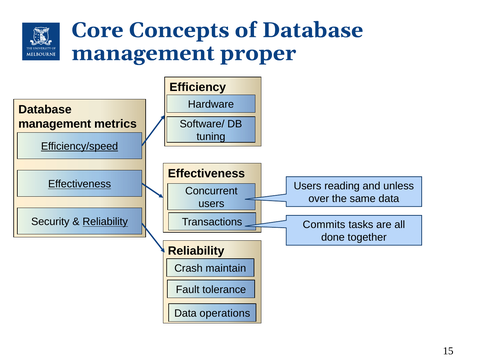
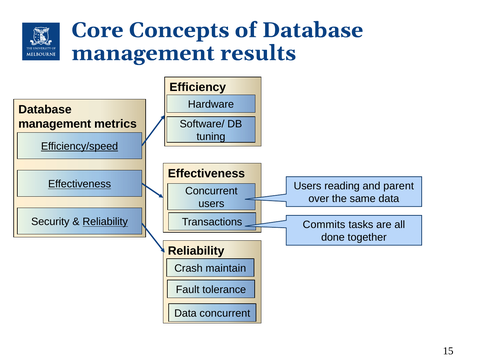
proper: proper -> results (258, 53)
unless: unless -> parent (399, 186)
Data operations: operations -> concurrent (225, 314)
